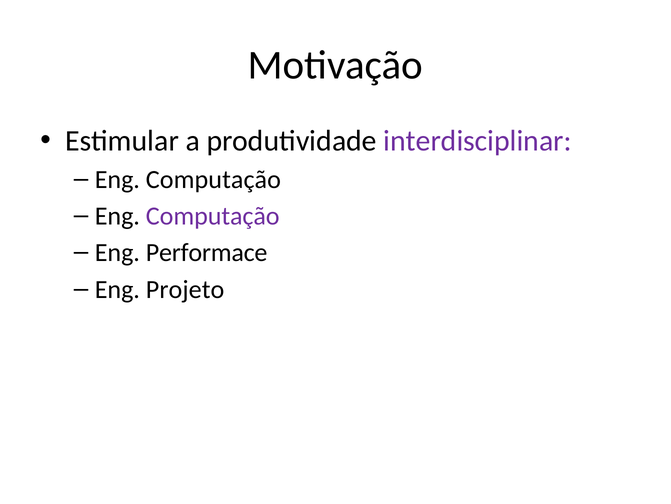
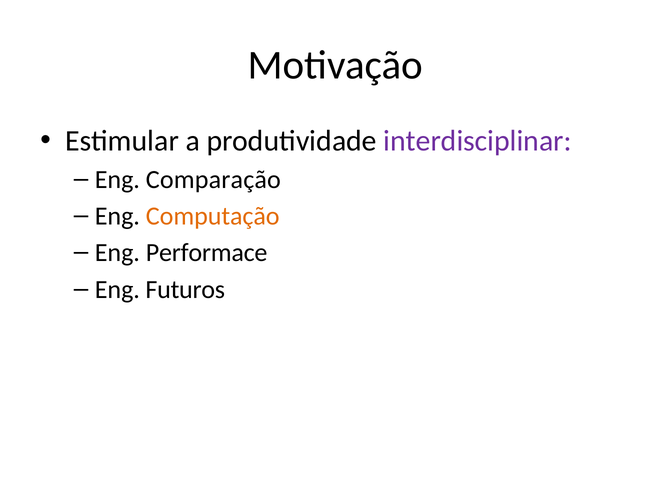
Computação: Computação -> Comparação (213, 179)
Computação colour: purple -> orange (213, 216)
Projeto: Projeto -> Futuros (185, 289)
